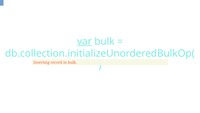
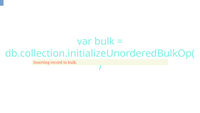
var underline: present -> none (84, 41)
